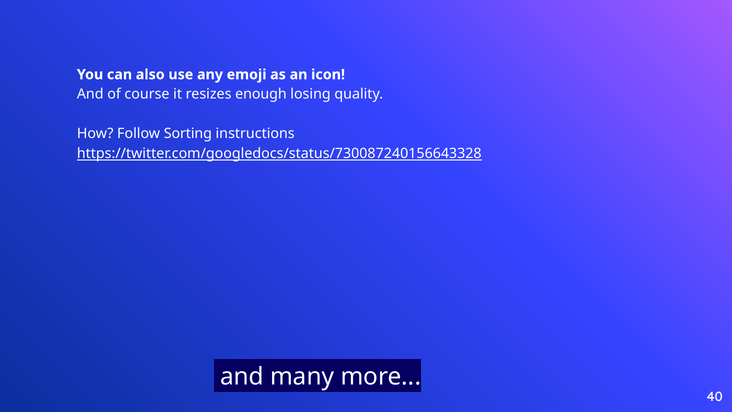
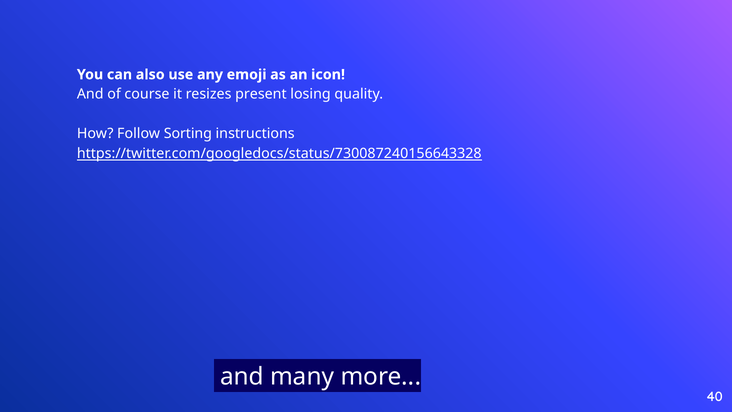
enough: enough -> present (261, 94)
